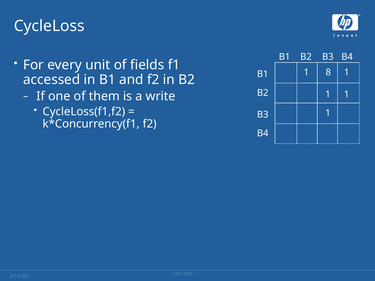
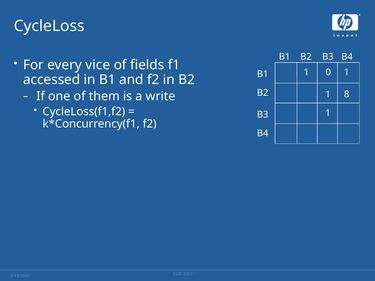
unit: unit -> vice (98, 65)
8: 8 -> 0 (328, 72)
1: 1 -> 8 (347, 94)
